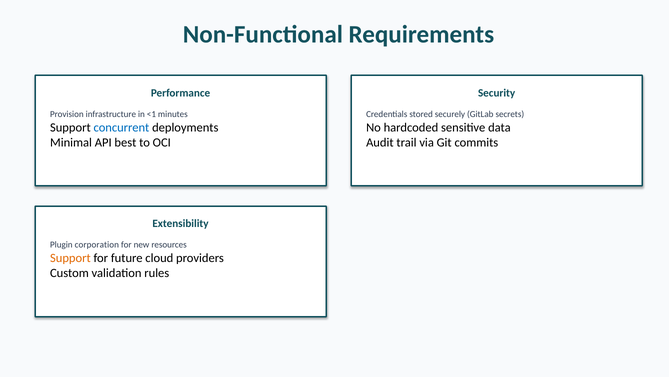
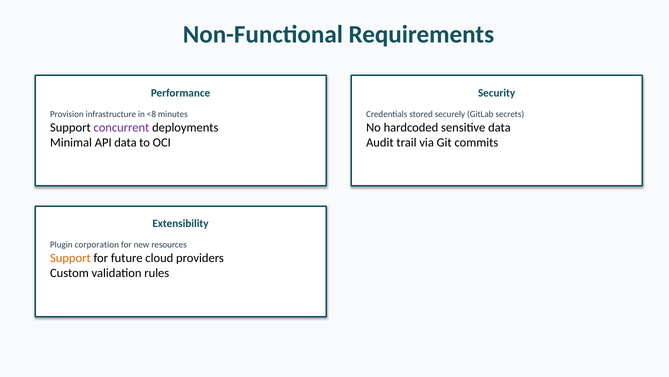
<1: <1 -> <8 (151, 114)
concurrent colour: blue -> purple (121, 127)
API best: best -> data (125, 142)
